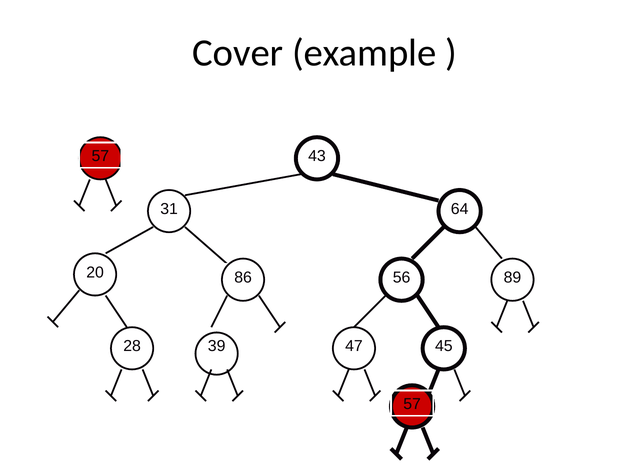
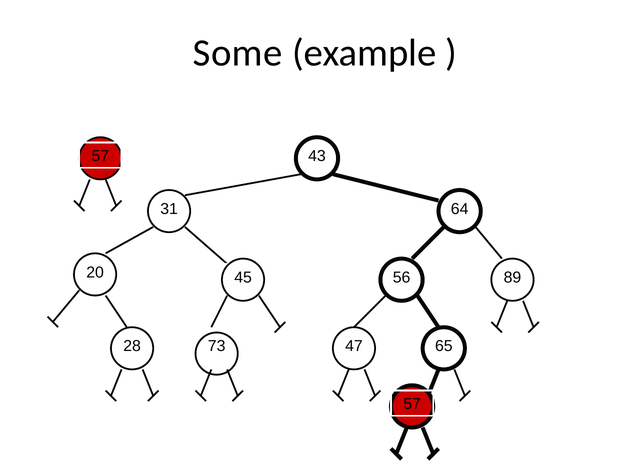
Cover: Cover -> Some (238, 53)
86: 86 -> 45 (243, 278)
39: 39 -> 73 (217, 347)
45: 45 -> 65 (444, 347)
